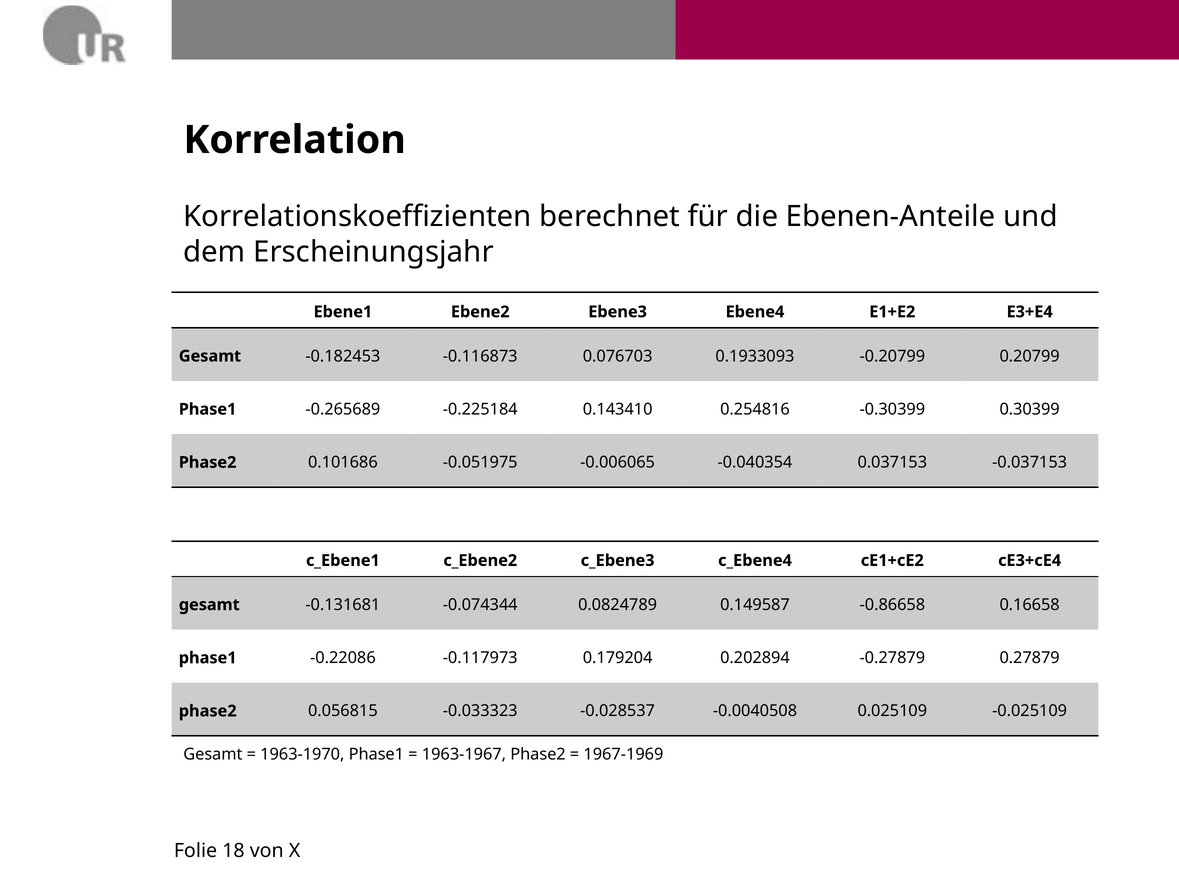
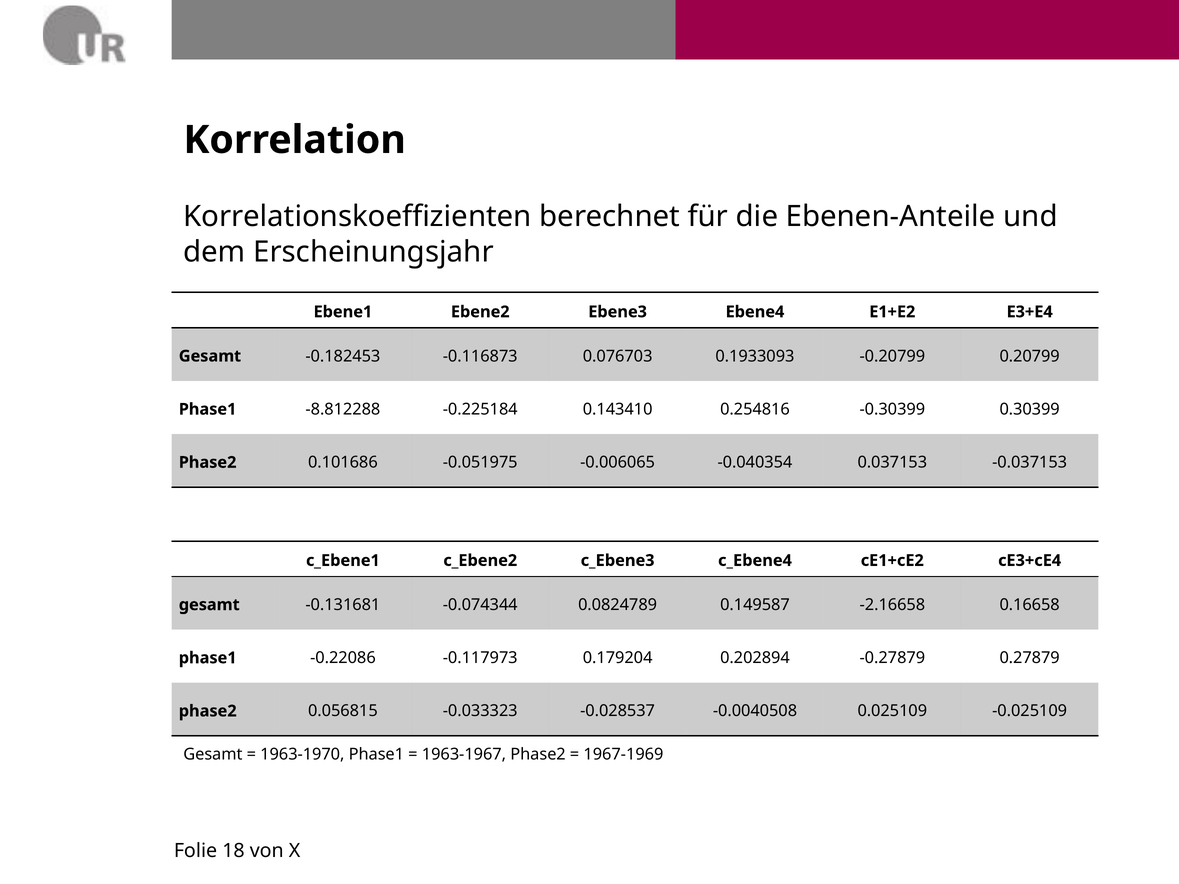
-0.265689: -0.265689 -> -8.812288 (343, 409)
-0.86658: -0.86658 -> -2.16658 (892, 605)
